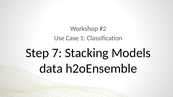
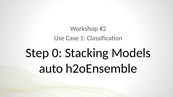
7: 7 -> 0 (57, 53)
data: data -> auto (51, 69)
